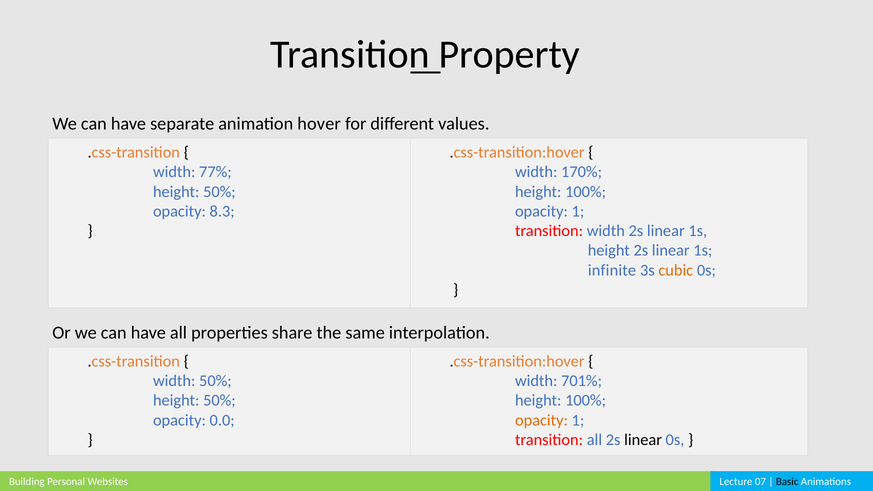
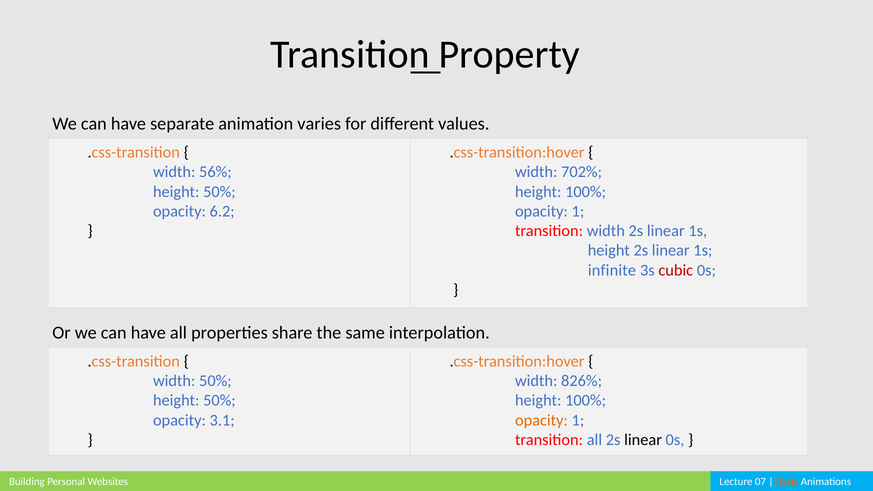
hover: hover -> varies (319, 124)
77%: 77% -> 56% (215, 172)
170%: 170% -> 702% (582, 172)
8.3: 8.3 -> 6.2 (222, 211)
cubic colour: orange -> red (676, 270)
701%: 701% -> 826% (582, 381)
0.0: 0.0 -> 3.1 (222, 420)
Basic colour: black -> orange (787, 482)
